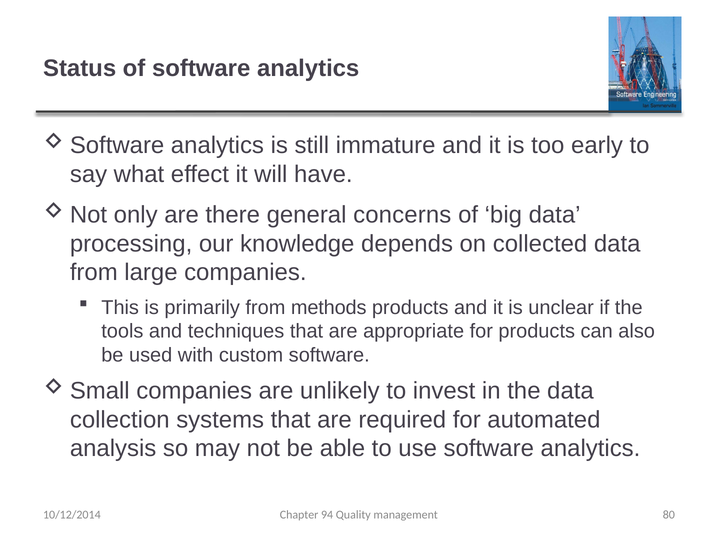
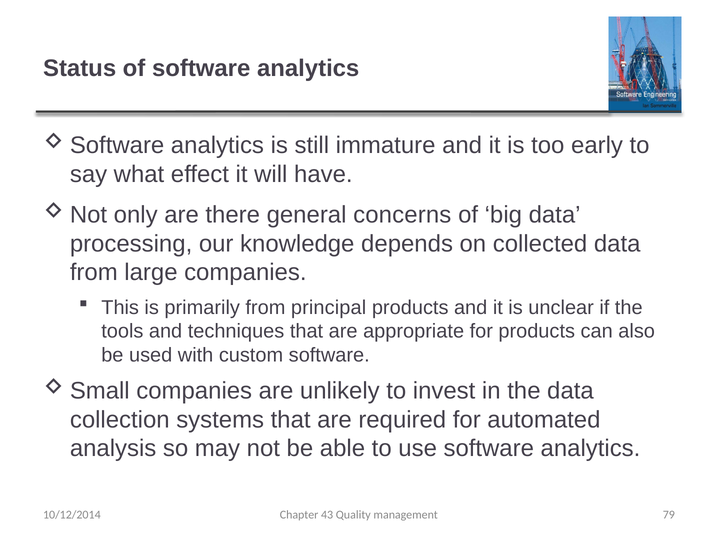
methods: methods -> principal (329, 307)
94: 94 -> 43 (327, 514)
80: 80 -> 79 (669, 514)
